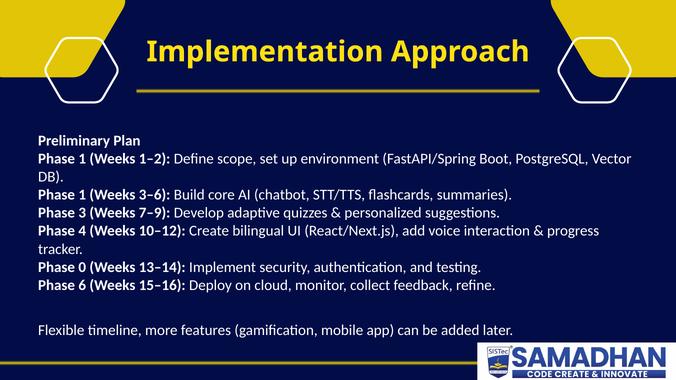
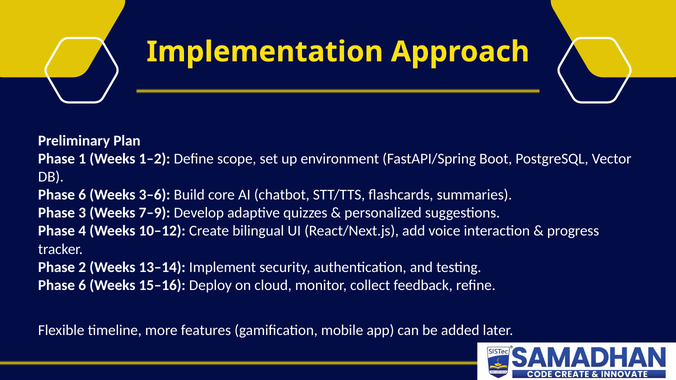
1: 1 -> 6 (82, 195)
0: 0 -> 2 (82, 267)
